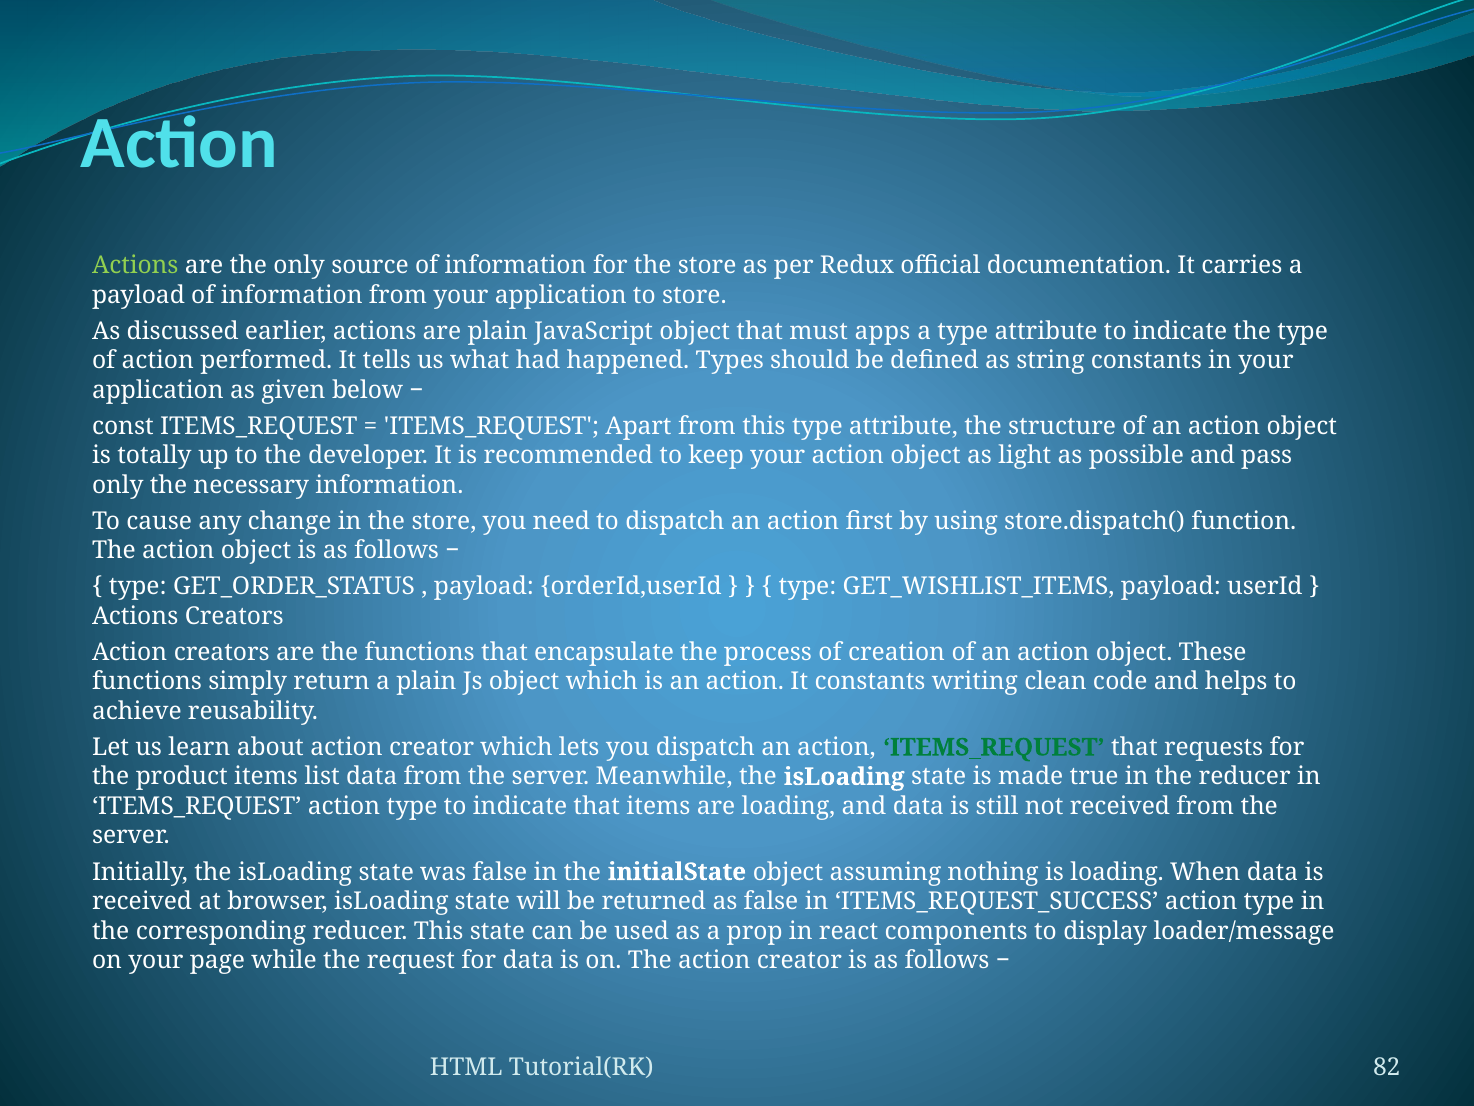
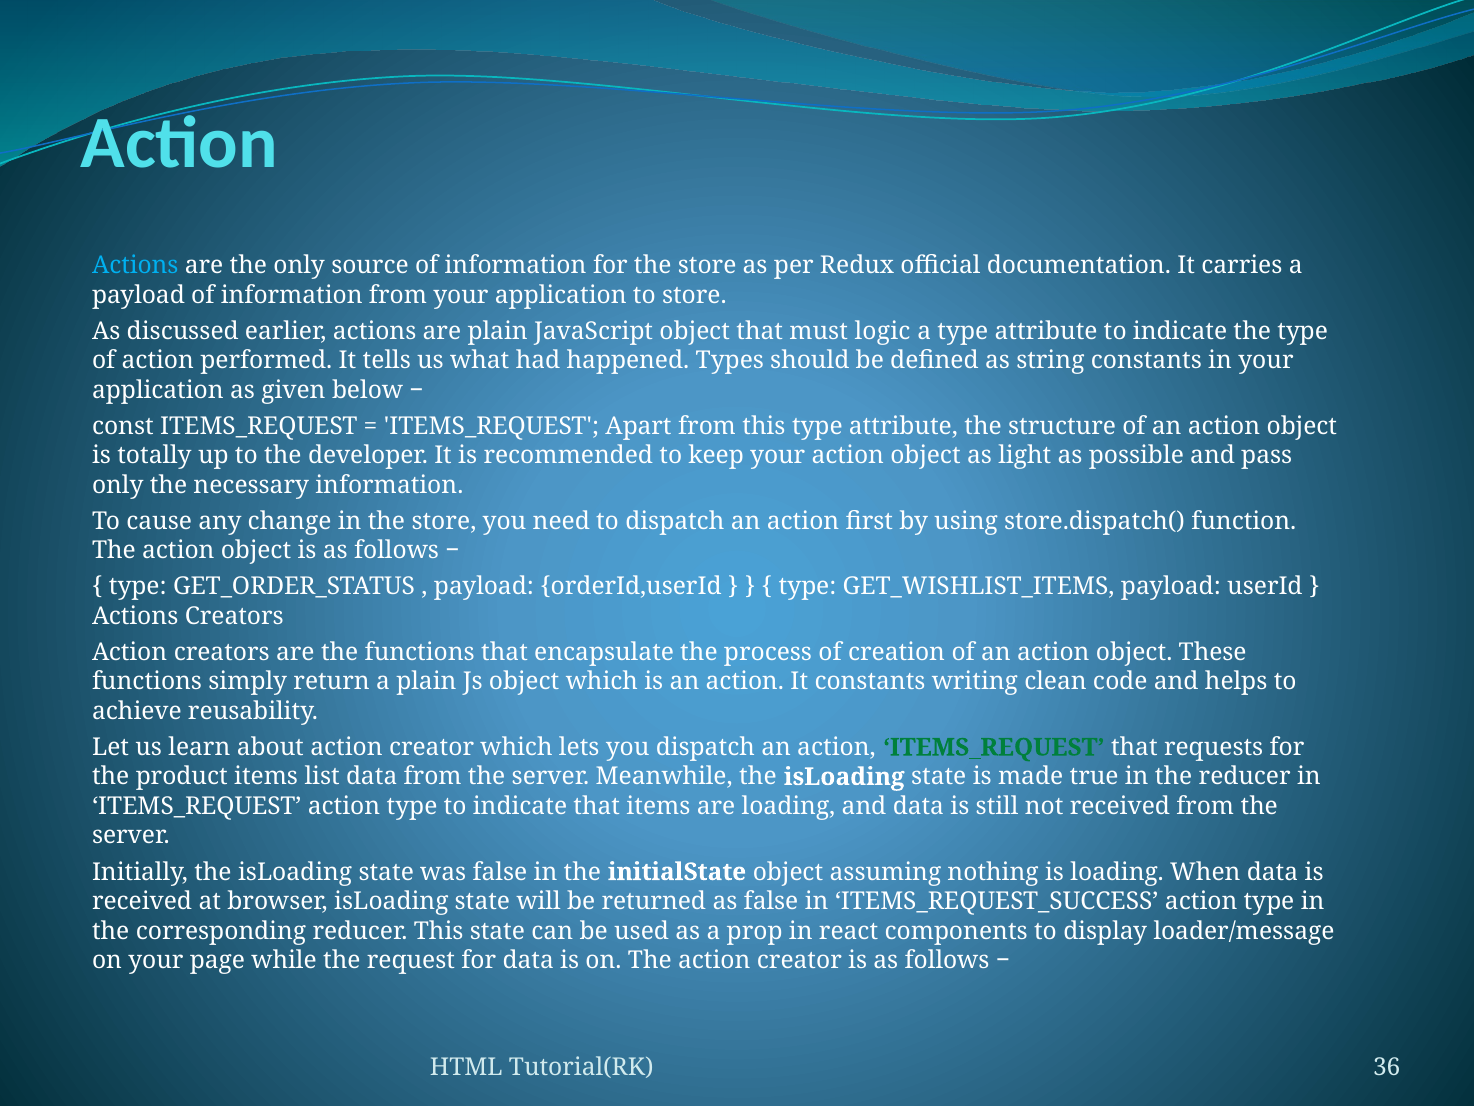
Actions colour: light green -> light blue (135, 266)
apps: apps -> logic (883, 331)
82: 82 -> 36 (1387, 1066)
